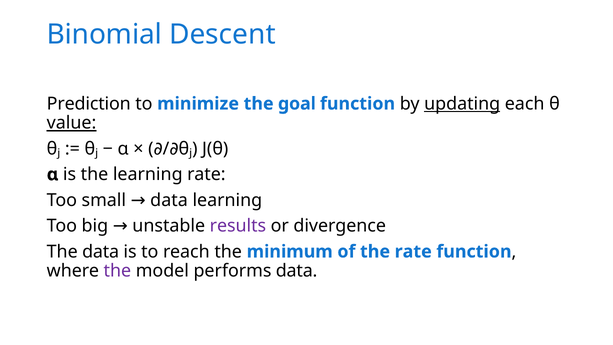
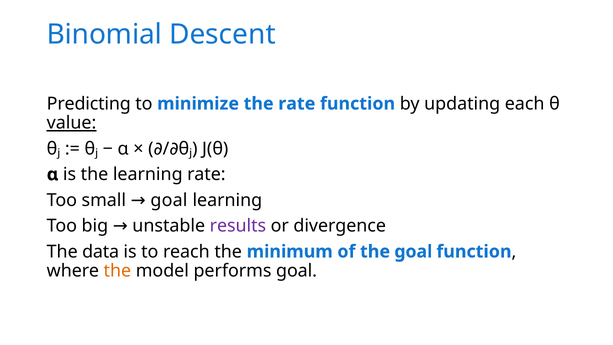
Prediction: Prediction -> Predicting (89, 104)
the goal: goal -> rate (297, 104)
updating underline: present -> none (462, 104)
small data: data -> goal (169, 200)
the rate: rate -> goal (413, 251)
the colour: purple -> orange (117, 271)
performs data: data -> goal (297, 271)
